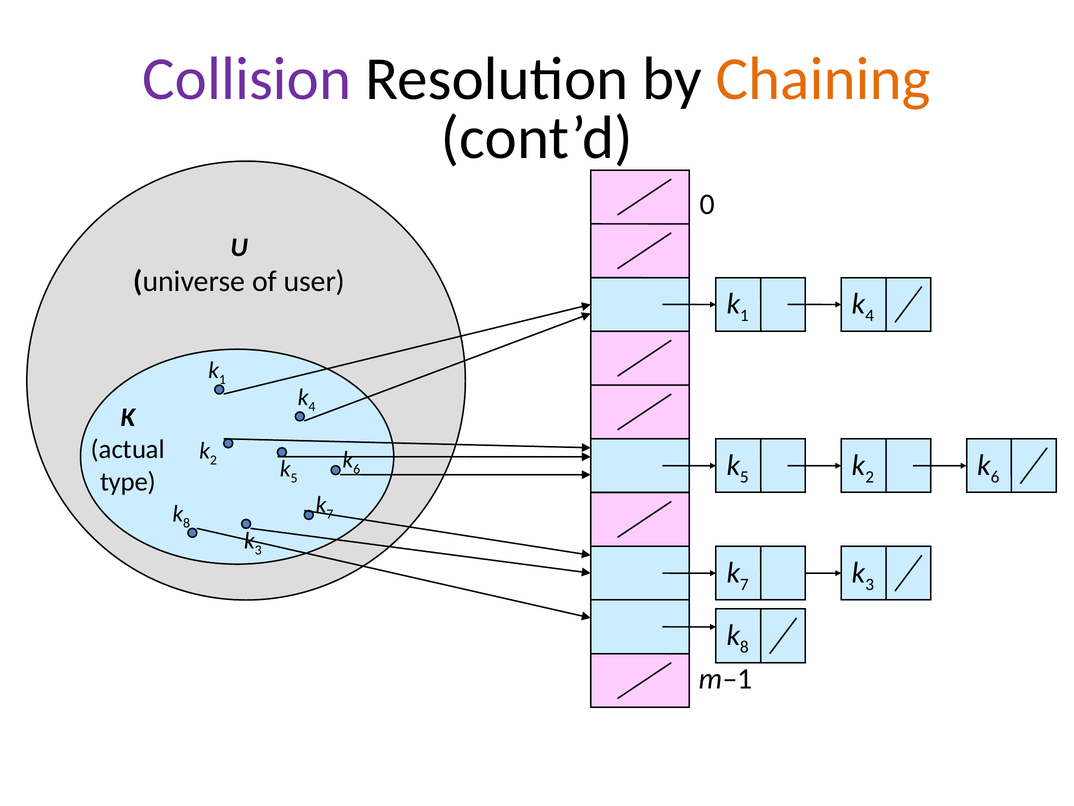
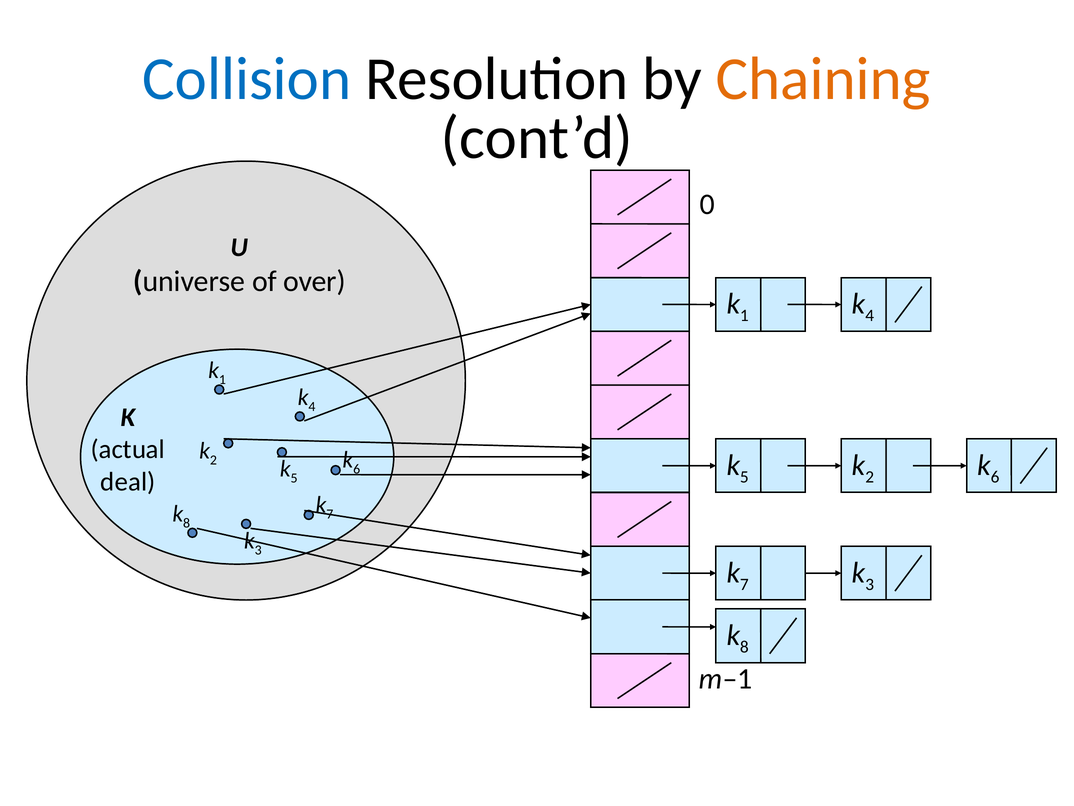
Collision colour: purple -> blue (247, 79)
user: user -> over (314, 281)
type: type -> deal (128, 481)
